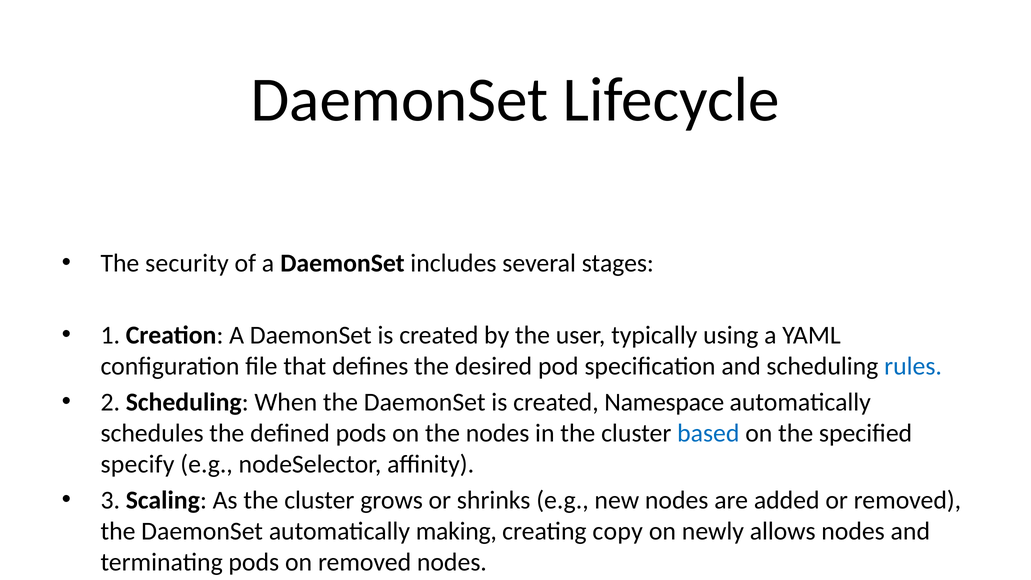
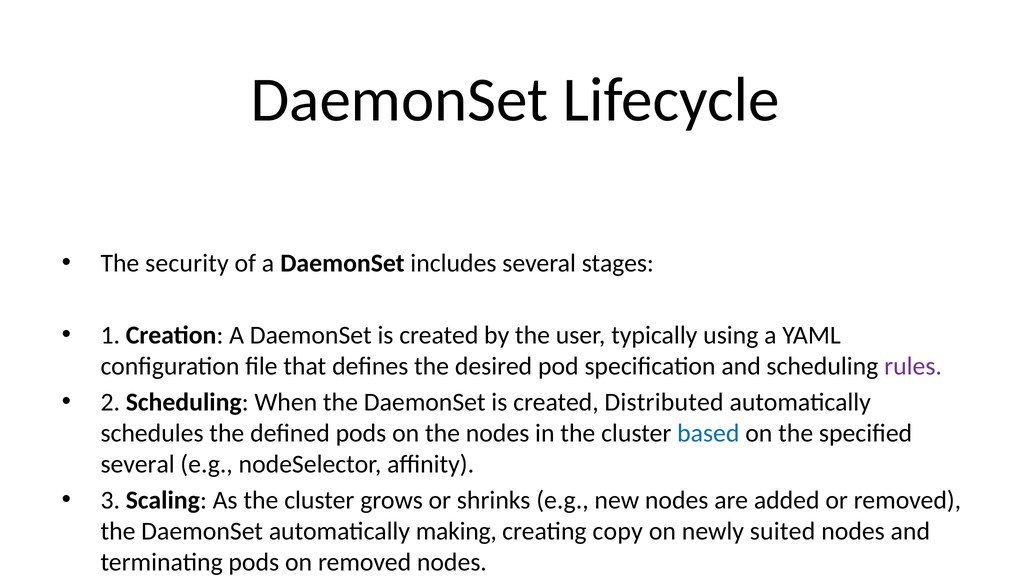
rules colour: blue -> purple (913, 366)
Namespace: Namespace -> Distributed (664, 402)
specify: specify -> several (138, 464)
allows: allows -> suited (783, 531)
